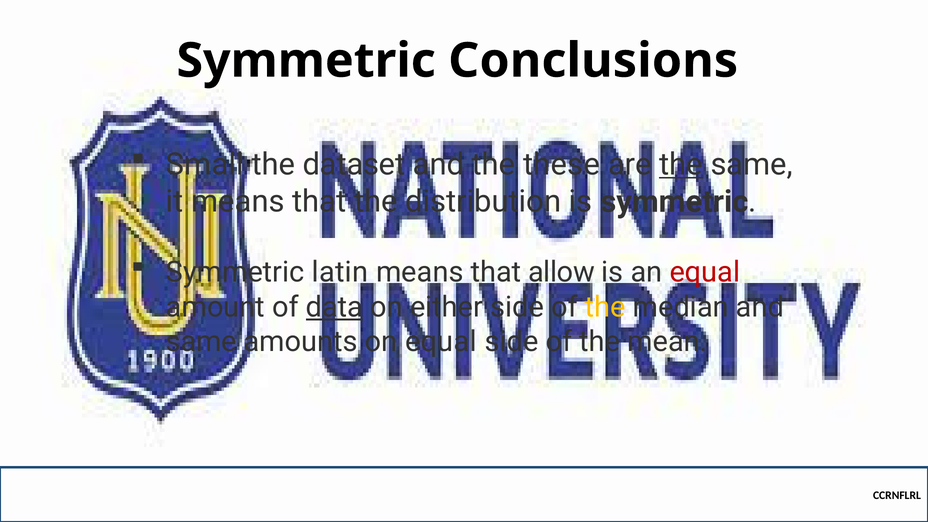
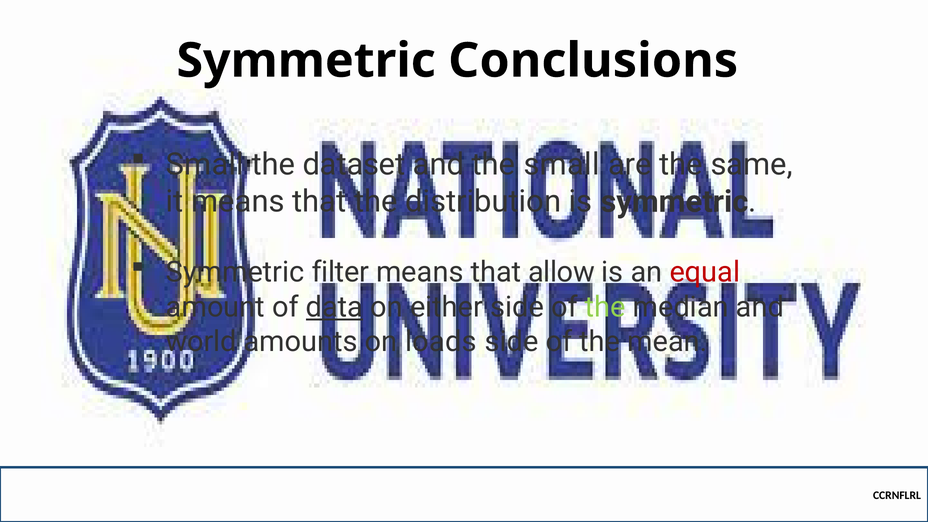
the these: these -> small (562, 165)
the underline: present -> none (681, 165)
latin: latin -> filter (340, 272)
the colour: yellow -> light green (605, 307)
same: same -> world (201, 342)
on equal: equal -> loads (441, 342)
